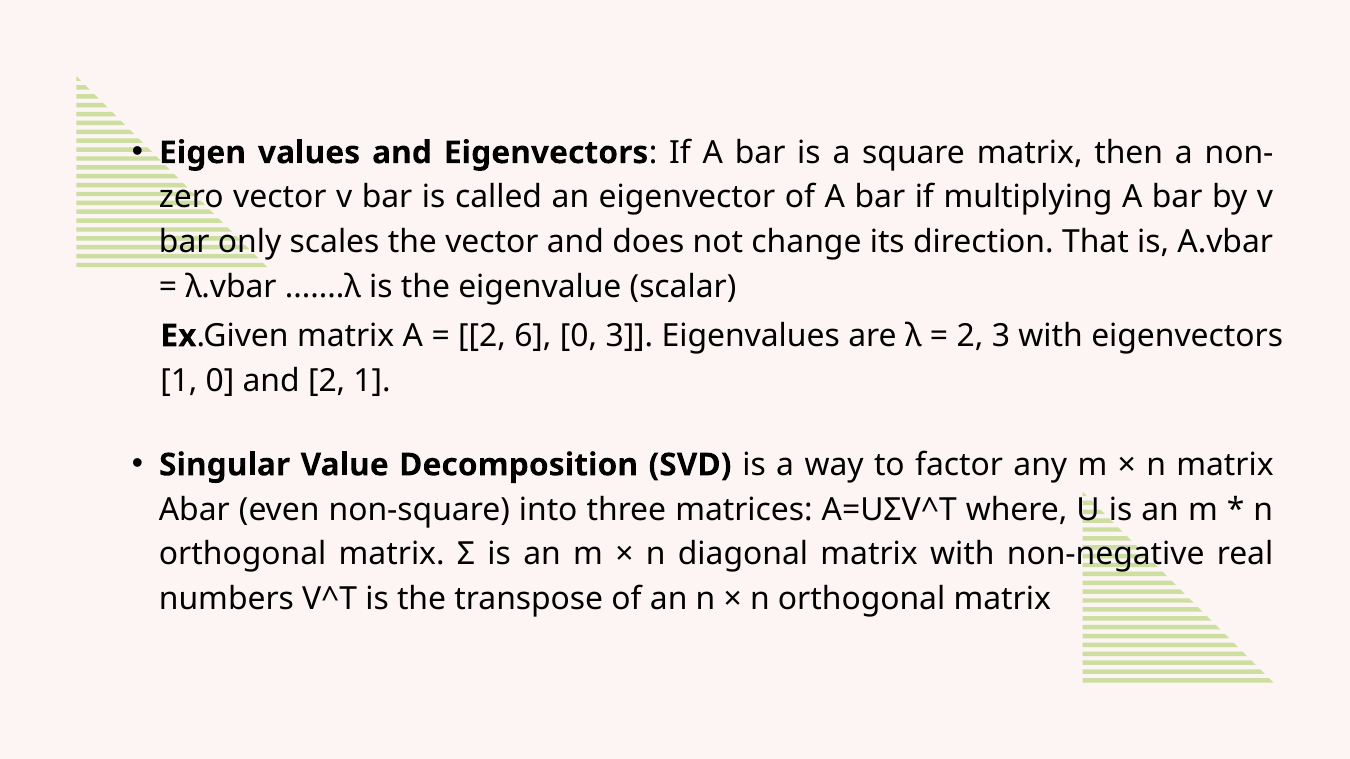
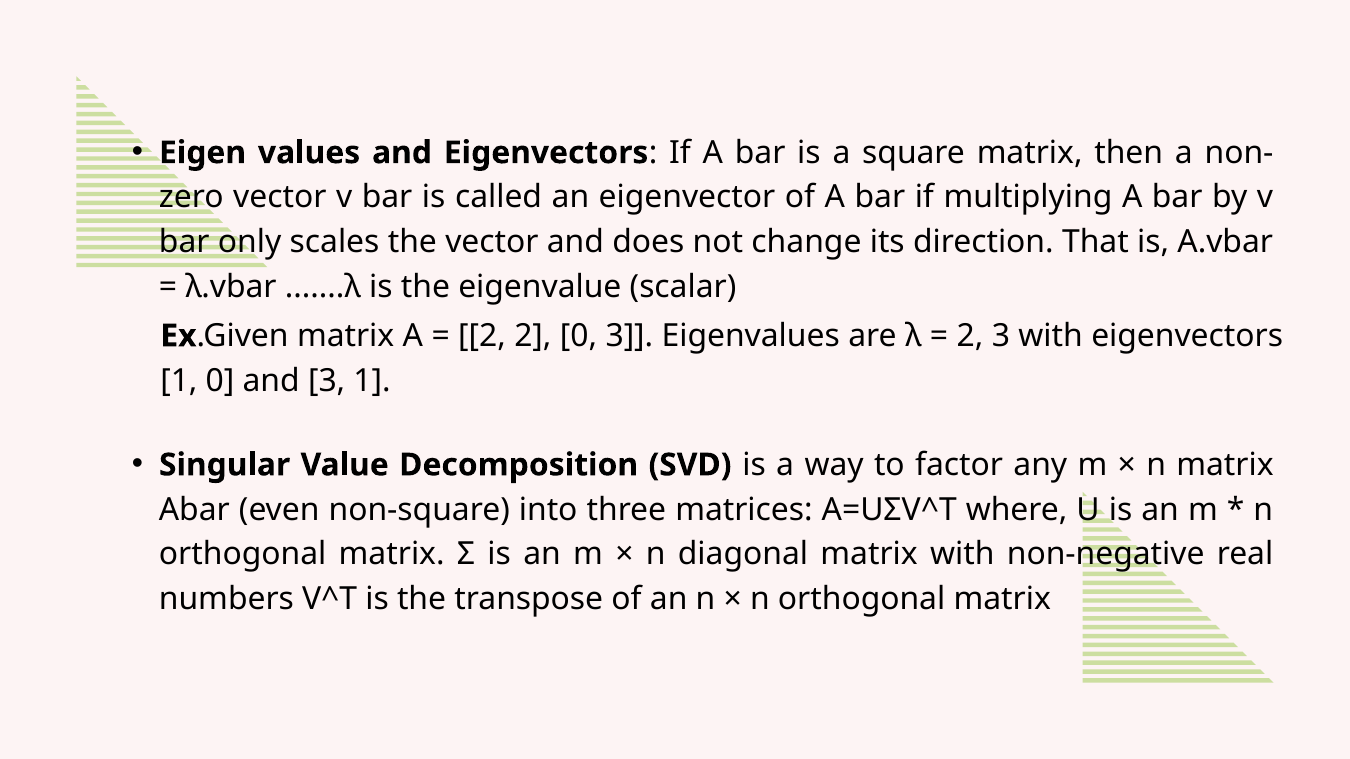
2 6: 6 -> 2 (533, 336)
and 2: 2 -> 3 (327, 381)
